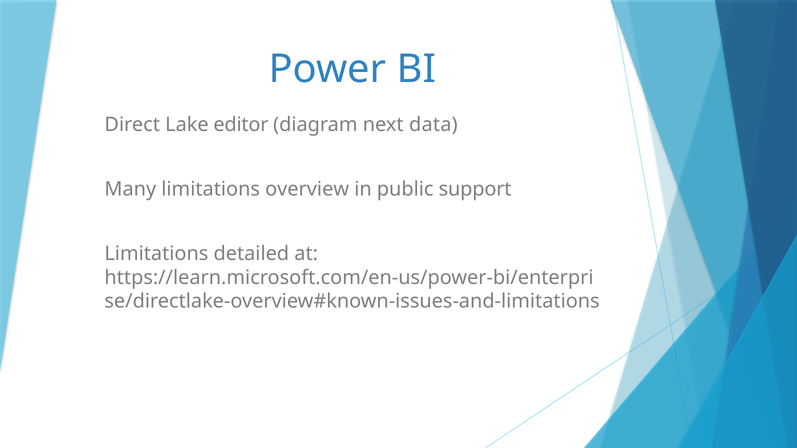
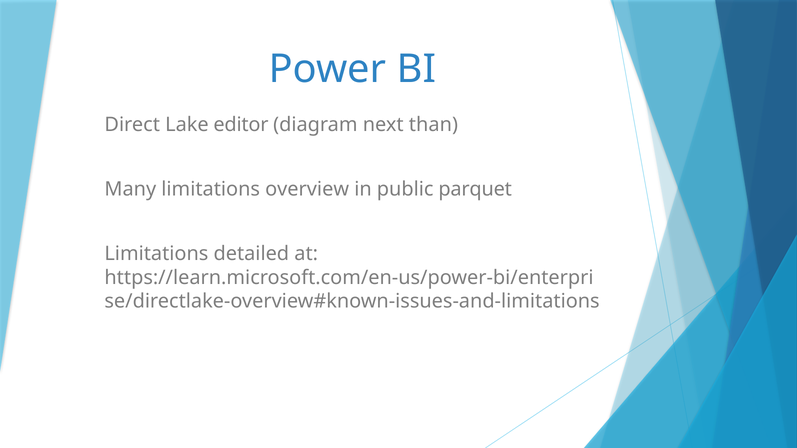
data: data -> than (433, 125)
support: support -> parquet (475, 189)
